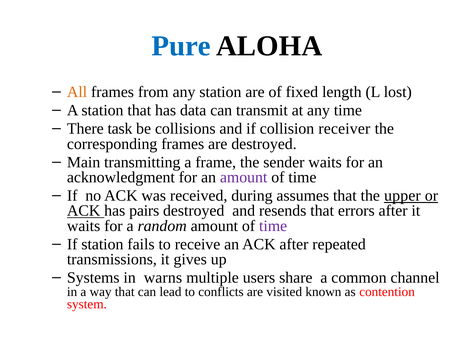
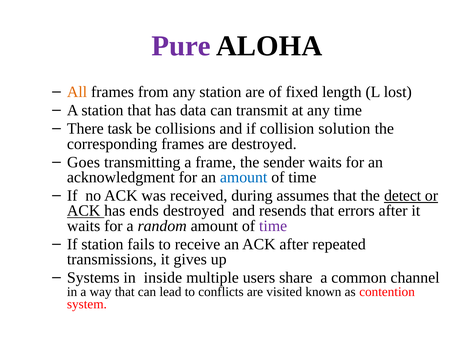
Pure colour: blue -> purple (181, 46)
receiver: receiver -> solution (344, 129)
Main: Main -> Goes (84, 162)
amount colour: purple -> blue (244, 178)
upper: upper -> detect (403, 196)
pairs: pairs -> ends (144, 211)
warns: warns -> inside (163, 278)
